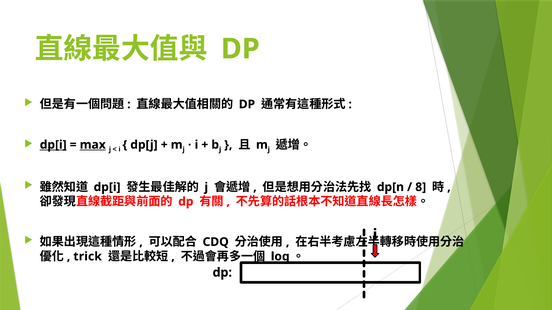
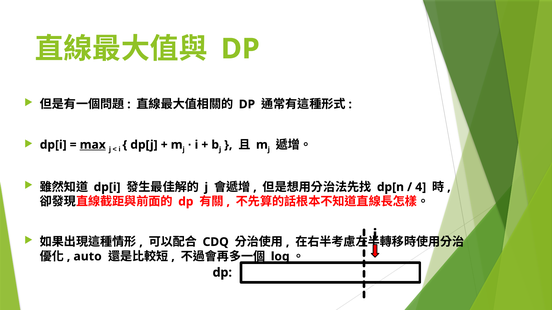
dp[i underline: present -> none (53, 145)
8: 8 -> 4 (421, 187)
trick: trick -> auto (88, 257)
